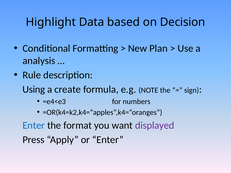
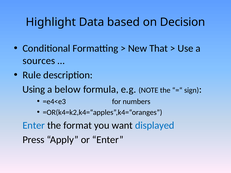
Plan: Plan -> That (159, 48)
analysis: analysis -> sources (39, 61)
create: create -> below (68, 90)
displayed colour: purple -> blue (155, 125)
